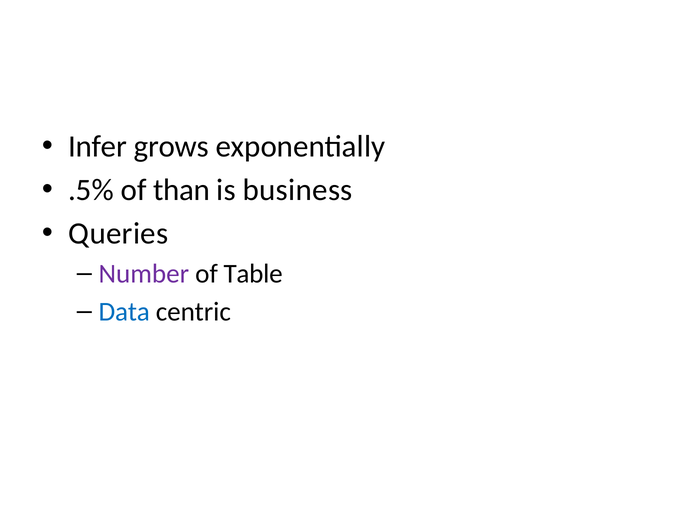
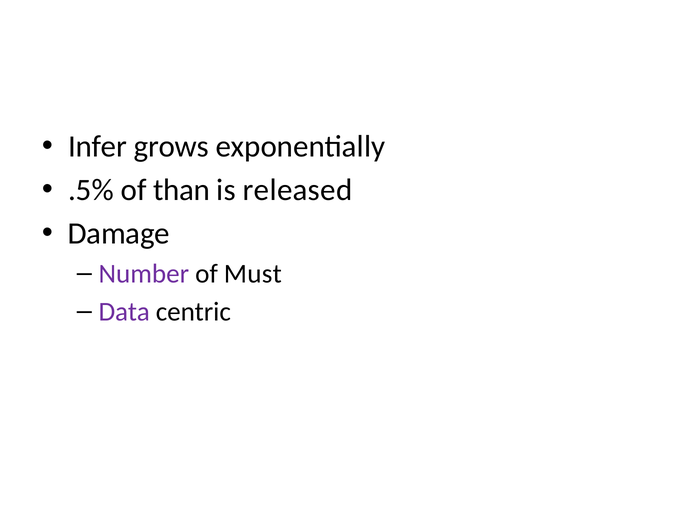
business: business -> released (298, 190)
Queries: Queries -> Damage (119, 233)
Table: Table -> Must (253, 273)
Data colour: blue -> purple (124, 311)
